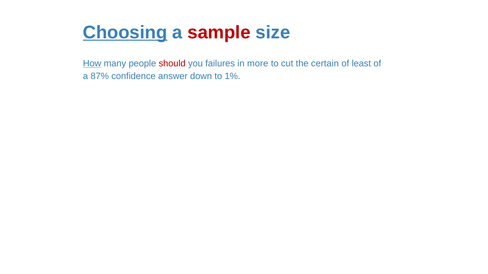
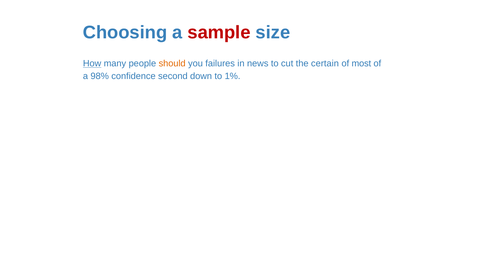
Choosing underline: present -> none (125, 32)
should colour: red -> orange (172, 64)
more: more -> news (258, 64)
least: least -> most (361, 64)
87%: 87% -> 98% (100, 76)
answer: answer -> second (173, 76)
